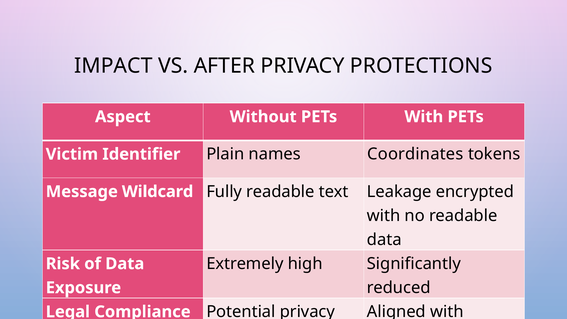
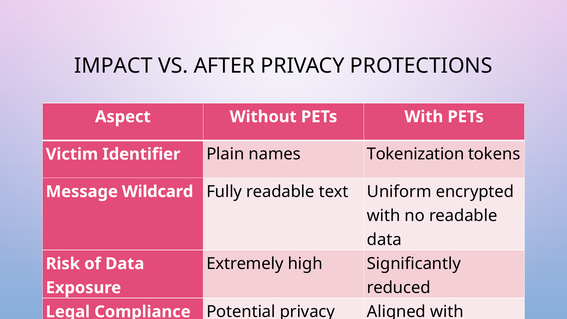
Coordinates: Coordinates -> Tokenization (415, 154)
Leakage: Leakage -> Uniform (399, 192)
